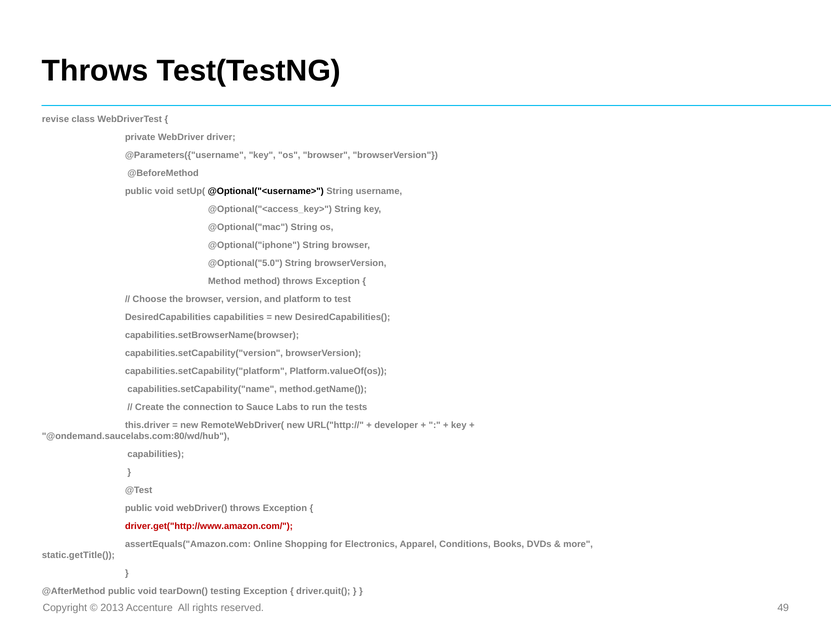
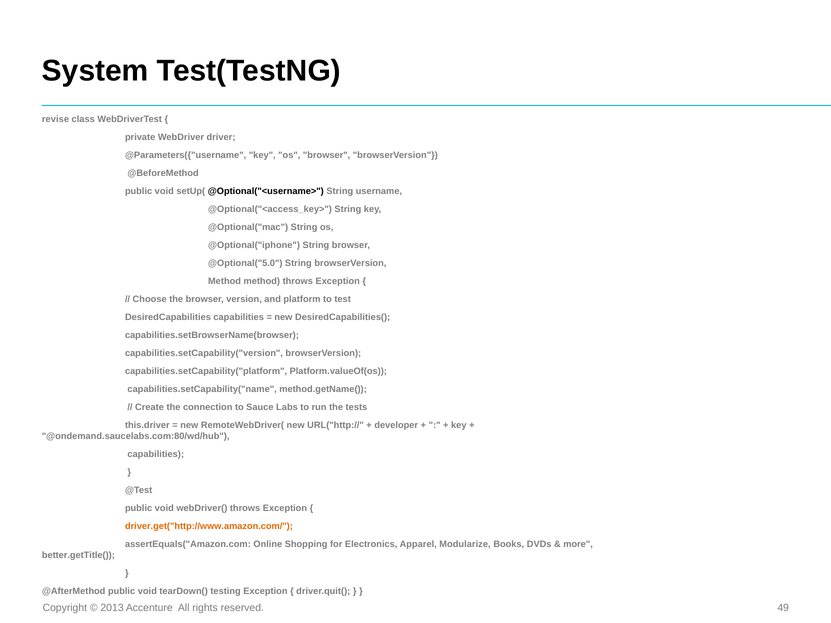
Throws: Throws -> System (95, 71)
driver.get("http://www.amazon.com/ colour: red -> orange (209, 526)
Conditions: Conditions -> Modularize (465, 544)
static.getTitle(: static.getTitle( -> better.getTitle( (78, 555)
